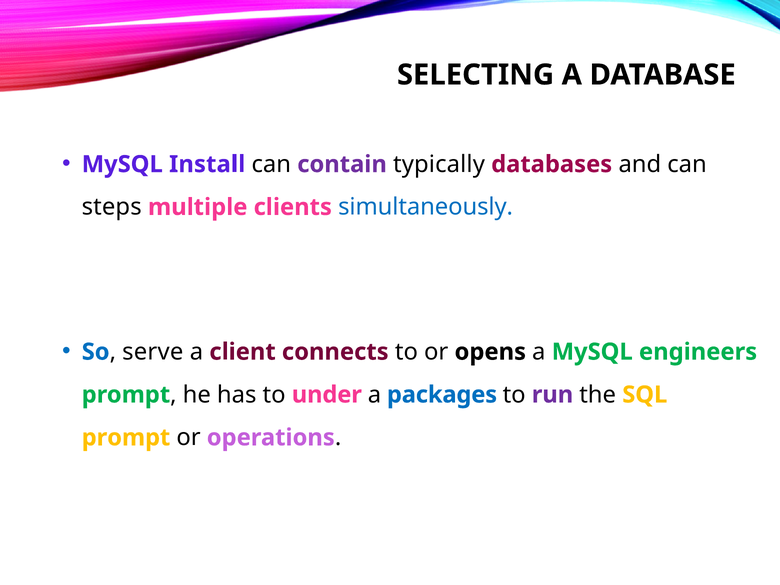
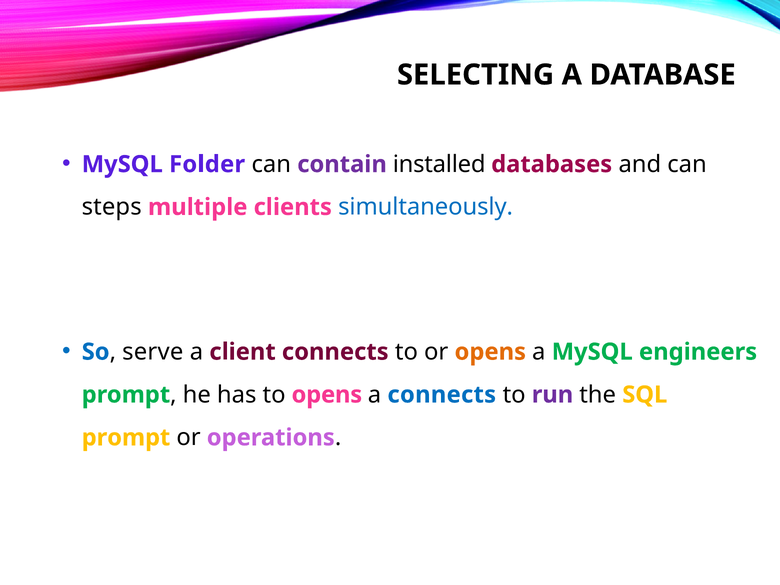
Install: Install -> Folder (207, 164)
typically: typically -> installed (439, 164)
opens colour: black -> orange (490, 352)
to under: under -> opens (327, 395)
a packages: packages -> connects (442, 395)
